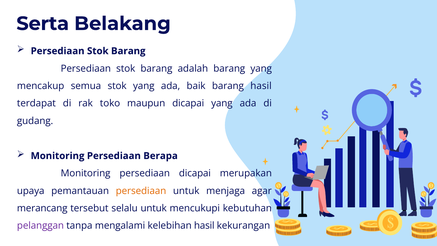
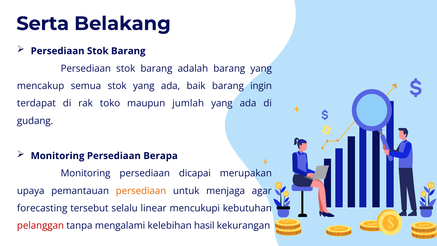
barang hasil: hasil -> ingin (261, 86)
maupun dicapai: dicapai -> jumlah (188, 103)
merancang: merancang -> forecasting (42, 208)
selalu untuk: untuk -> linear (154, 208)
pelanggan colour: purple -> red (40, 226)
